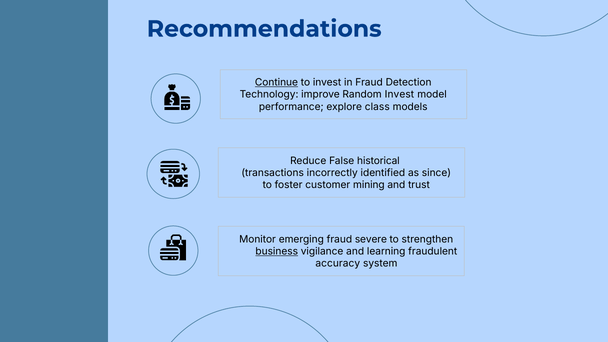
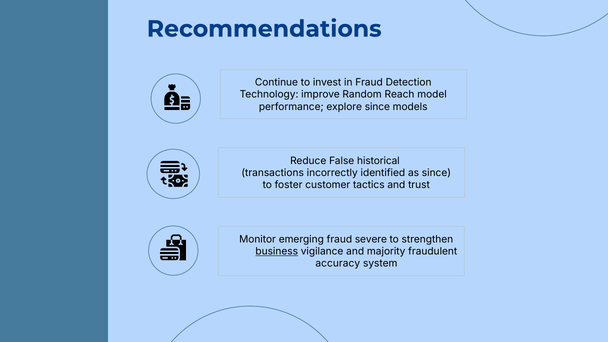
Continue underline: present -> none (276, 82)
Random Invest: Invest -> Reach (399, 95)
explore class: class -> since (377, 107)
mining: mining -> tactics (369, 185)
learning: learning -> majority (386, 251)
